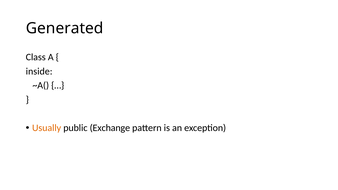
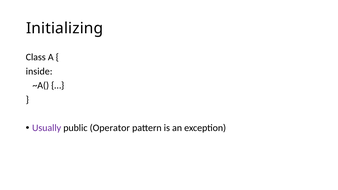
Generated: Generated -> Initializing (65, 28)
Usually colour: orange -> purple (47, 128)
Exchange: Exchange -> Operator (110, 128)
